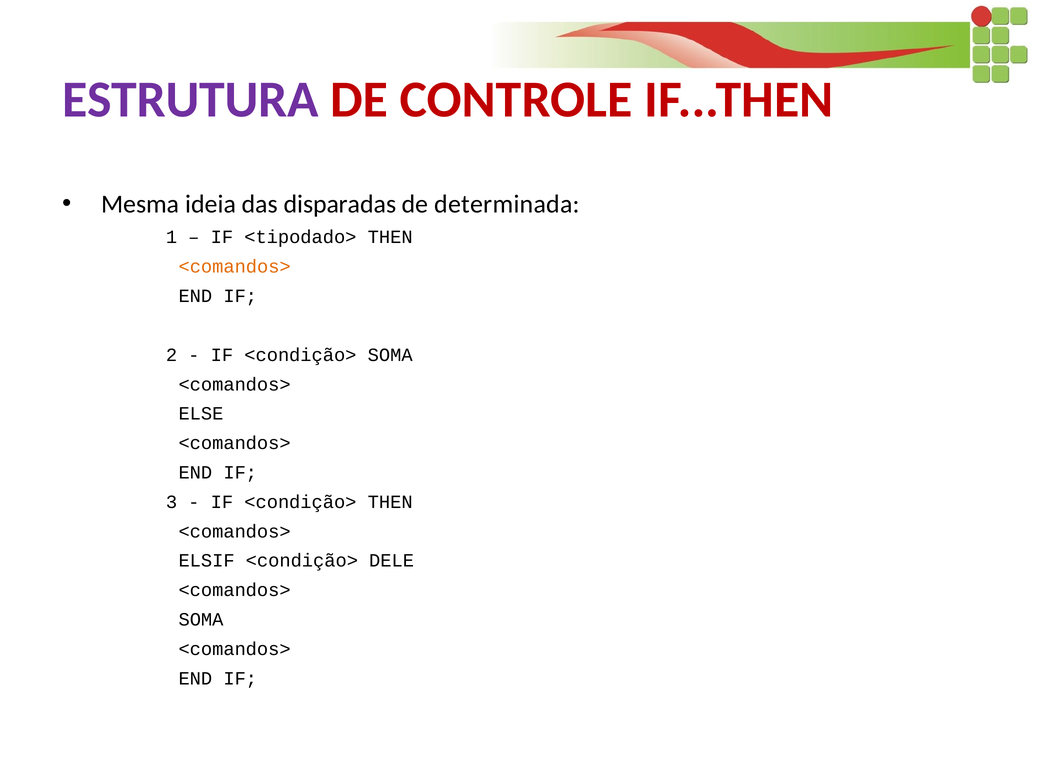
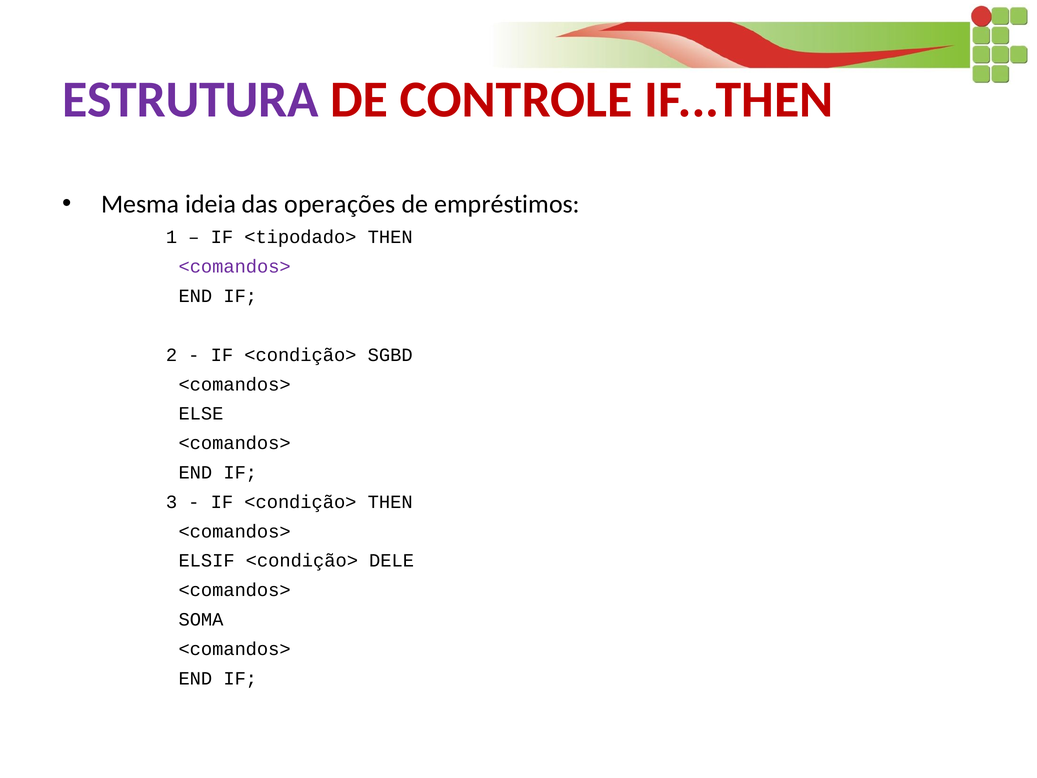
disparadas: disparadas -> operações (340, 204)
determinada: determinada -> empréstimos (507, 204)
<comandos> colour: orange -> purple (235, 267)
<condição> SOMA: SOMA -> SGBD (390, 355)
